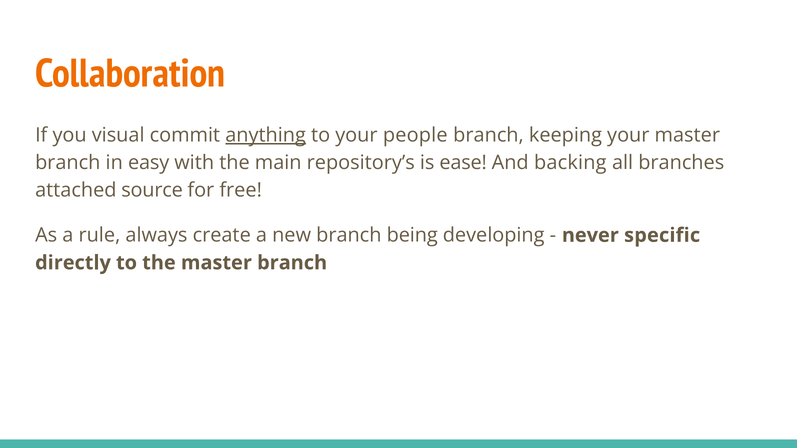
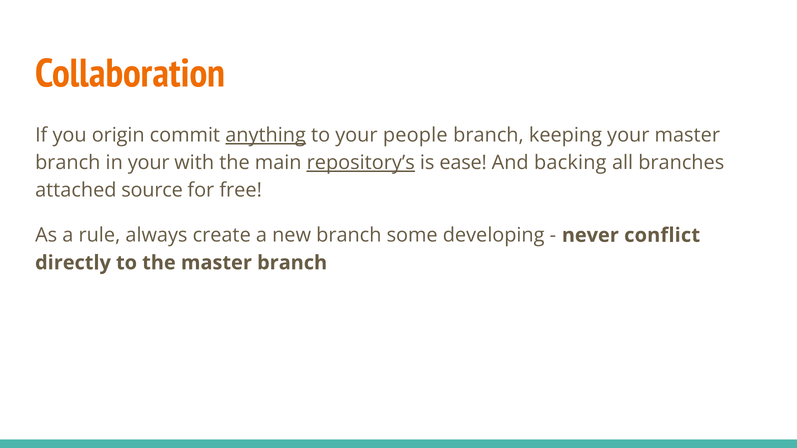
visual: visual -> origin (118, 135)
in easy: easy -> your (149, 163)
repository’s underline: none -> present (361, 163)
being: being -> some (412, 235)
specific: specific -> conflict (662, 235)
